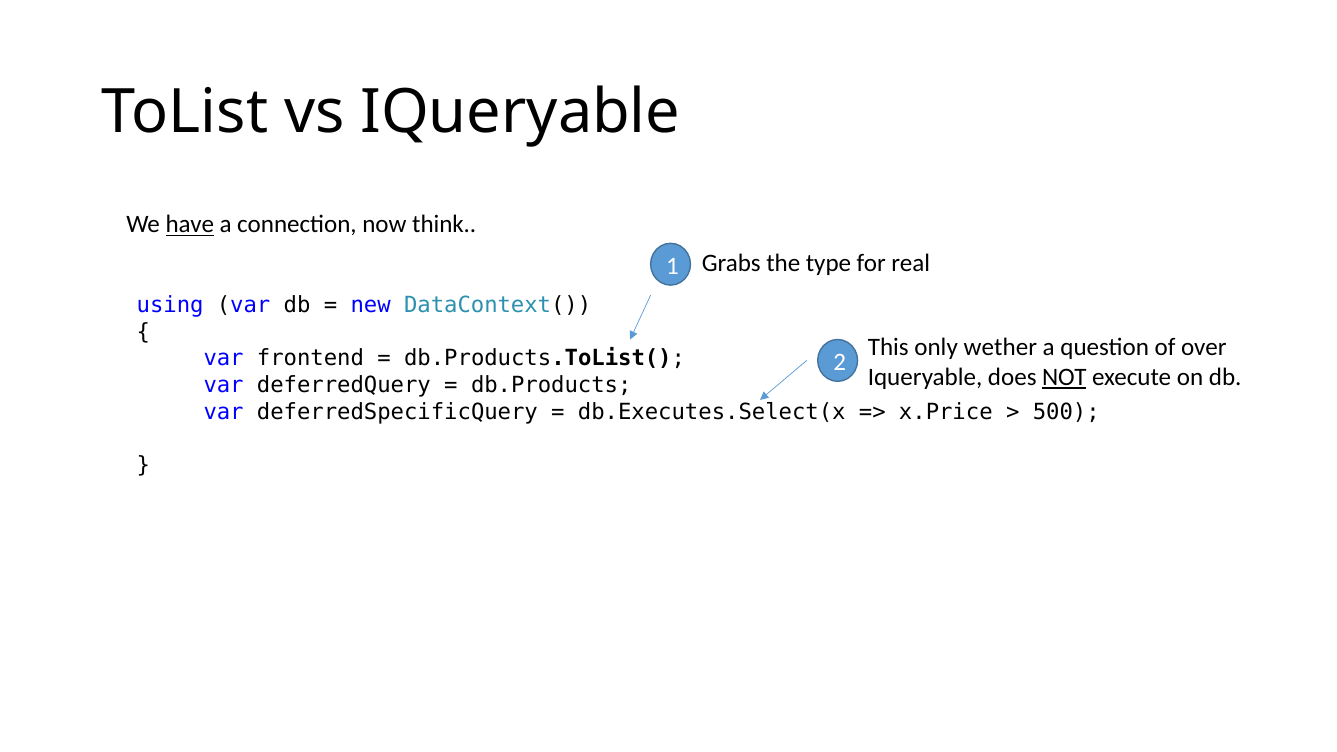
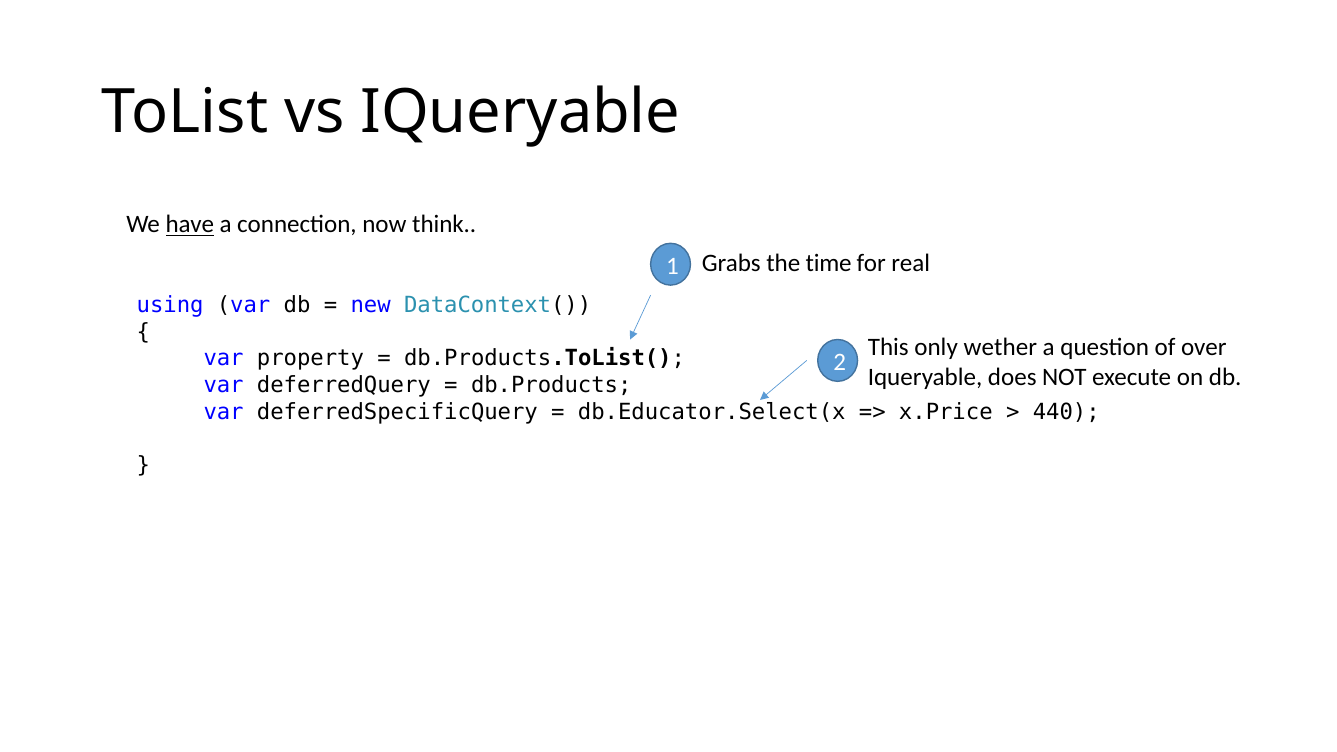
type: type -> time (829, 263)
frontend: frontend -> property (310, 358)
NOT underline: present -> none (1064, 377)
db.Executes.Select(x: db.Executes.Select(x -> db.Educator.Select(x (712, 412)
500: 500 -> 440 (1066, 412)
